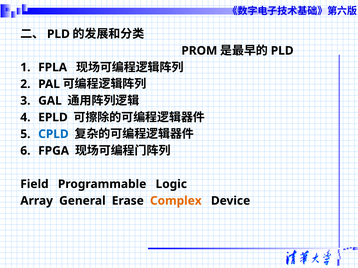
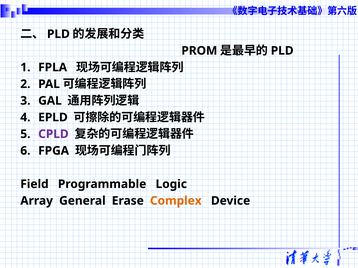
CPLD colour: blue -> purple (53, 134)
